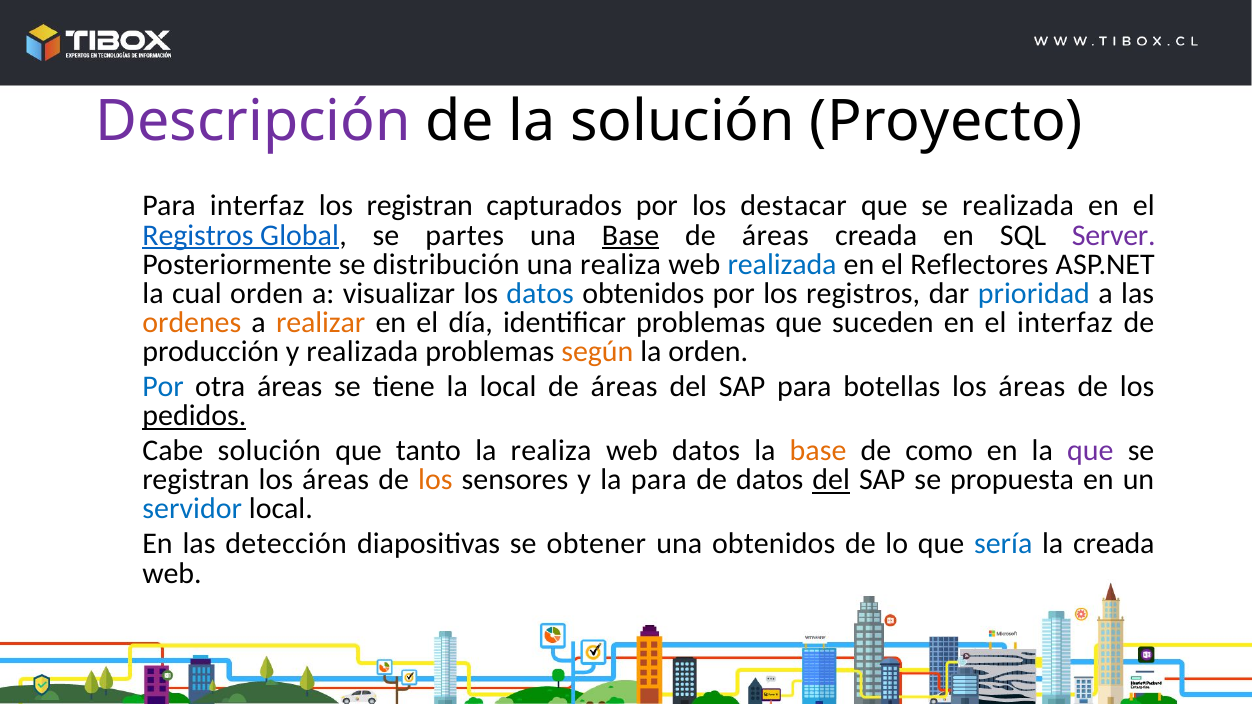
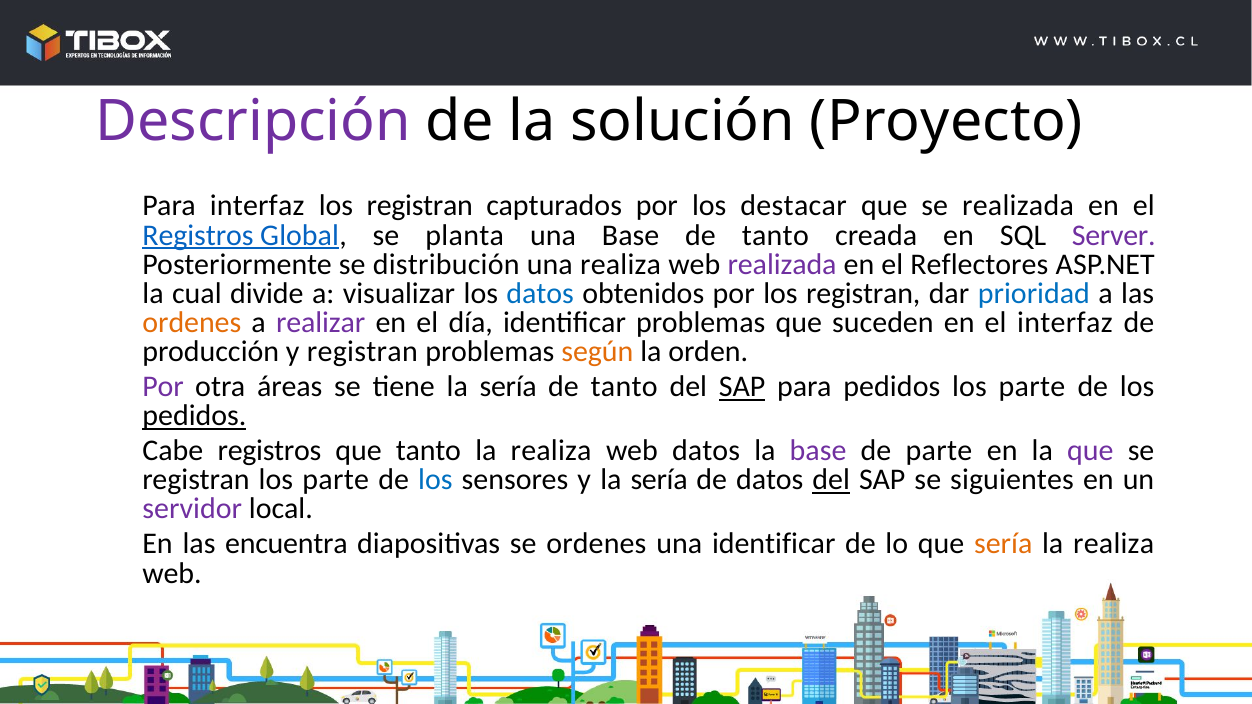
partes: partes -> planta (465, 235)
Base underline: present -> none (631, 235)
áreas: áreas -> tanto (775, 235)
realizada colour: blue -> purple (782, 265)
cual orden: orden -> divide (267, 294)
por los registros: registros -> registran (863, 294)
realizar colour: orange -> purple (321, 323)
y realizada: realizada -> registran (362, 352)
Por colour: blue -> purple (163, 387)
tiene la local: local -> sería (508, 387)
áreas: áreas -> tanto (624, 387)
SAP underline: none -> present (742, 387)
para botellas: botellas -> pedidos (892, 387)
áreas: áreas -> parte (1032, 387)
Cabe solución: solución -> registros (269, 451)
base colour: orange -> purple (818, 451)
de como: como -> parte (939, 451)
registran los áreas: áreas -> parte (336, 480)
los colour: orange -> blue (435, 480)
y la para: para -> sería (659, 480)
propuesta: propuesta -> siguientes (1012, 480)
servidor colour: blue -> purple (192, 509)
detección: detección -> encuentra (286, 544)
se obtener: obtener -> ordenes (596, 544)
una obtenidos: obtenidos -> identificar (774, 544)
sería colour: blue -> orange (1003, 544)
creada: creada -> realiza (1114, 544)
